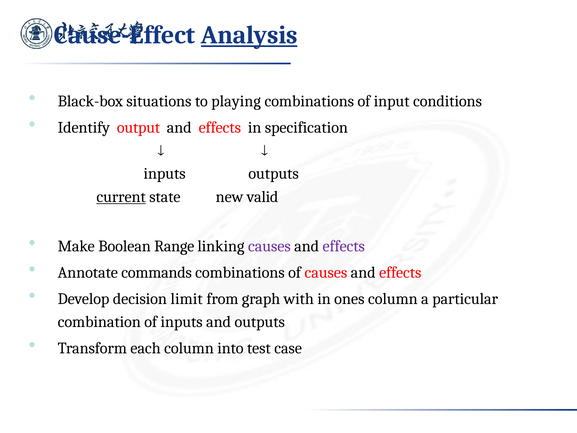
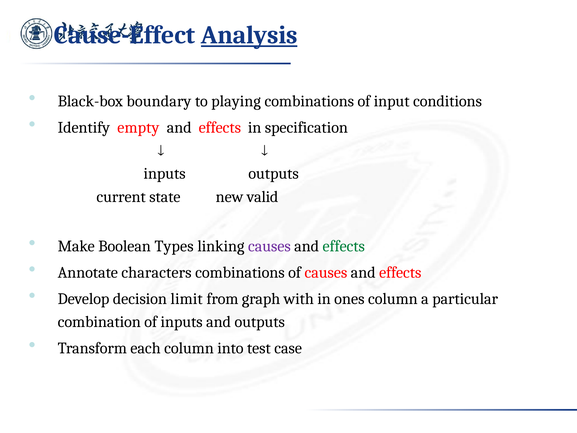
situations: situations -> boundary (159, 101)
output: output -> empty (138, 127)
current underline: present -> none (121, 197)
Range: Range -> Types (174, 246)
effects colour: purple -> green (344, 246)
commands: commands -> characters (156, 272)
